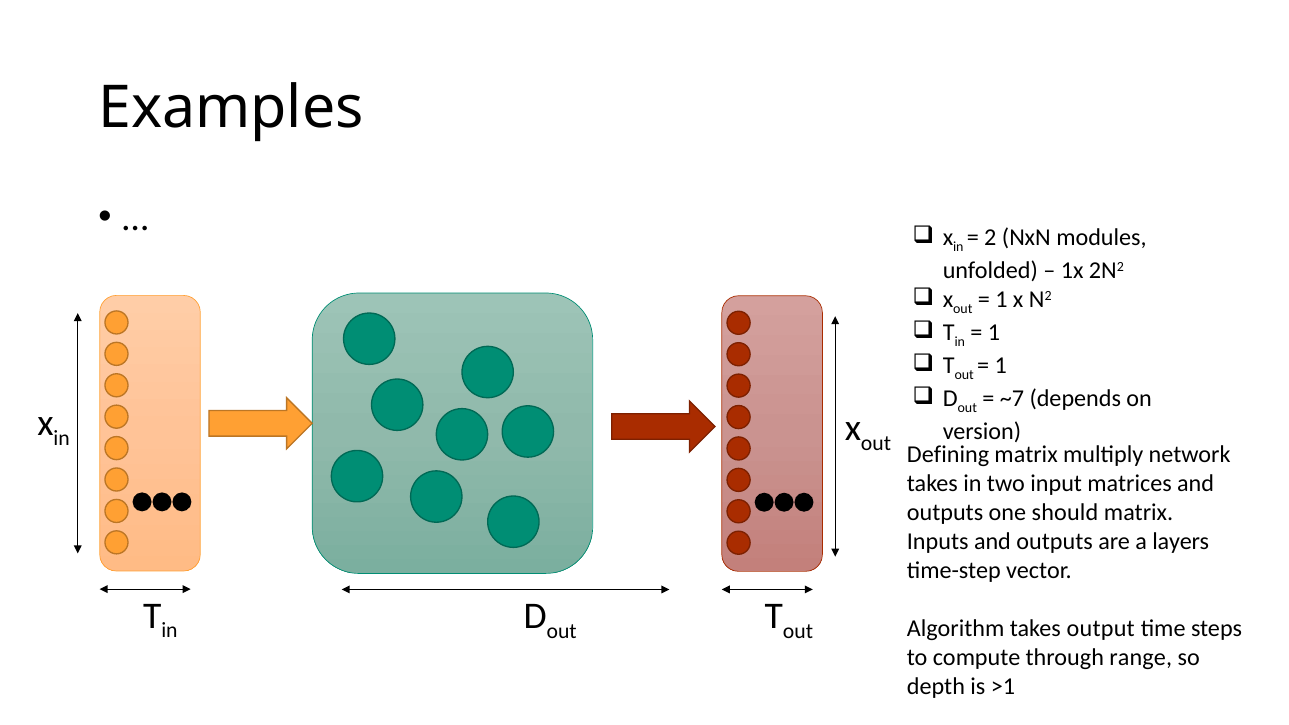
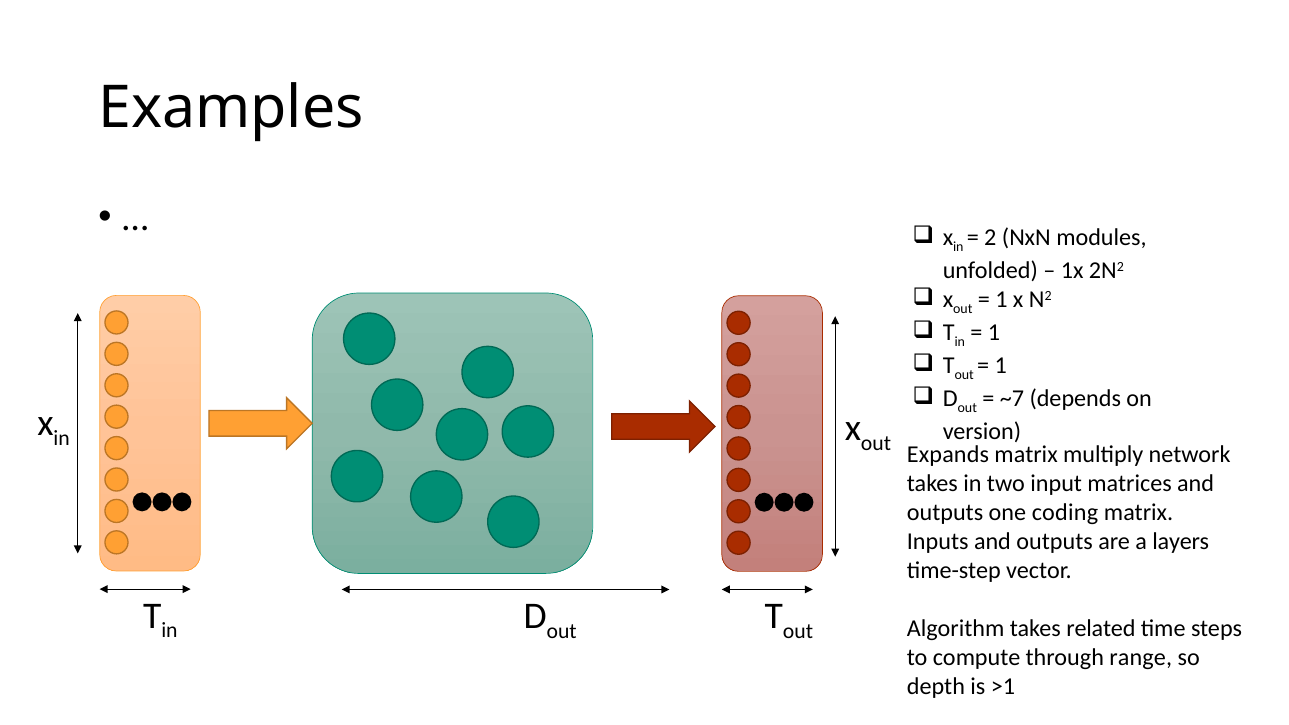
Defining: Defining -> Expands (948, 454)
should: should -> coding (1065, 512)
output: output -> related (1101, 628)
